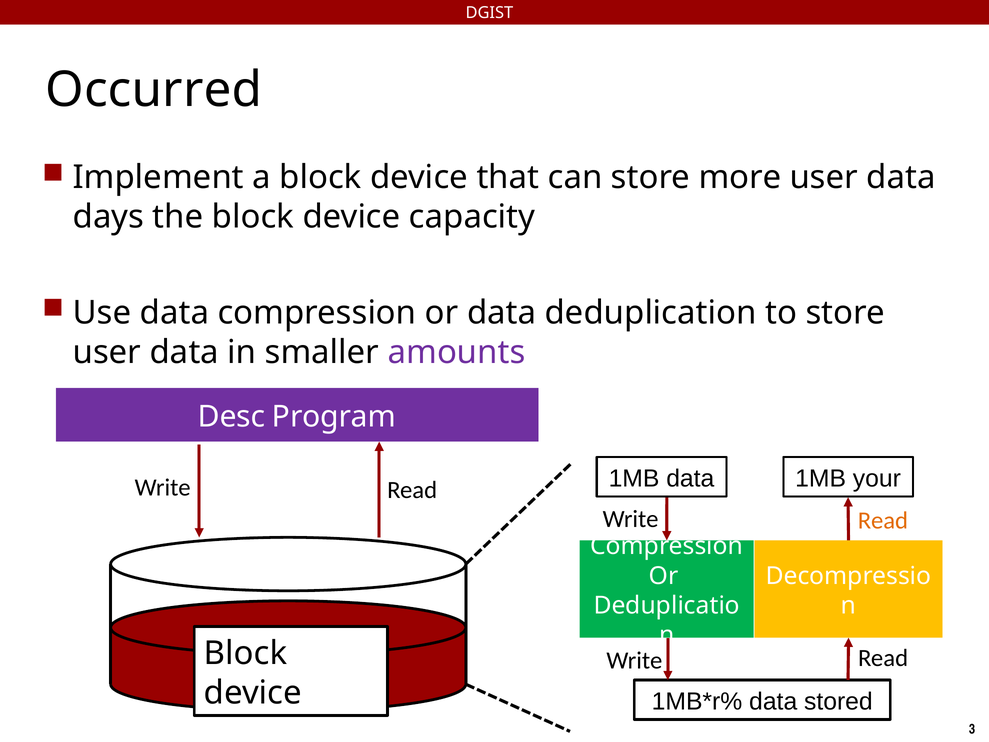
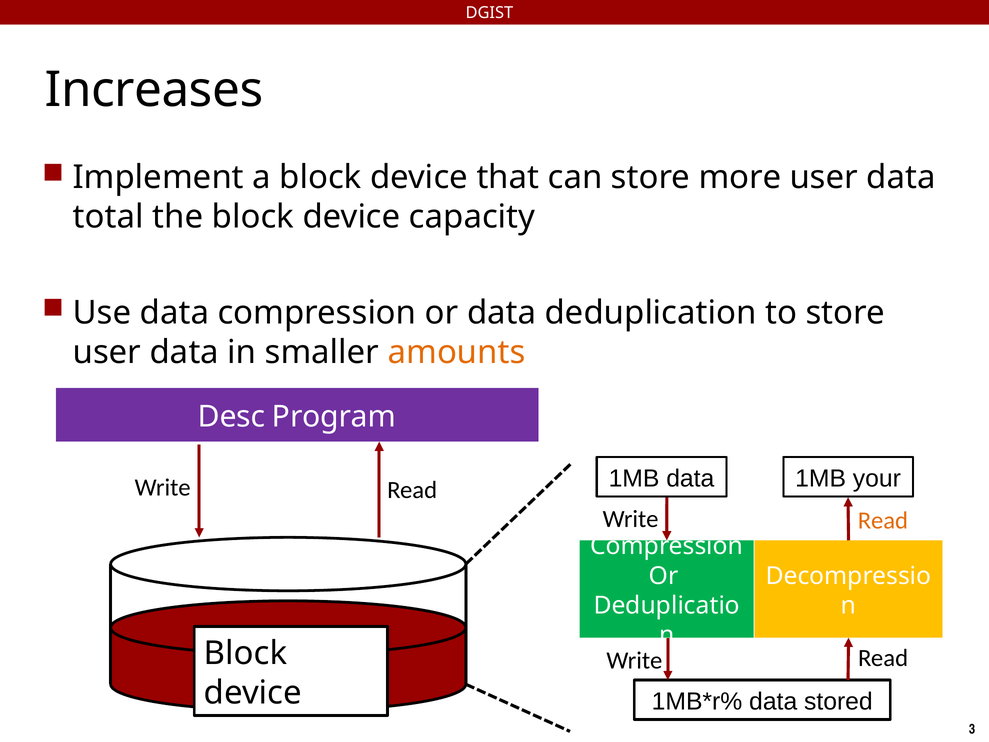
Occurred: Occurred -> Increases (154, 90)
days: days -> total (108, 217)
amounts colour: purple -> orange (457, 352)
